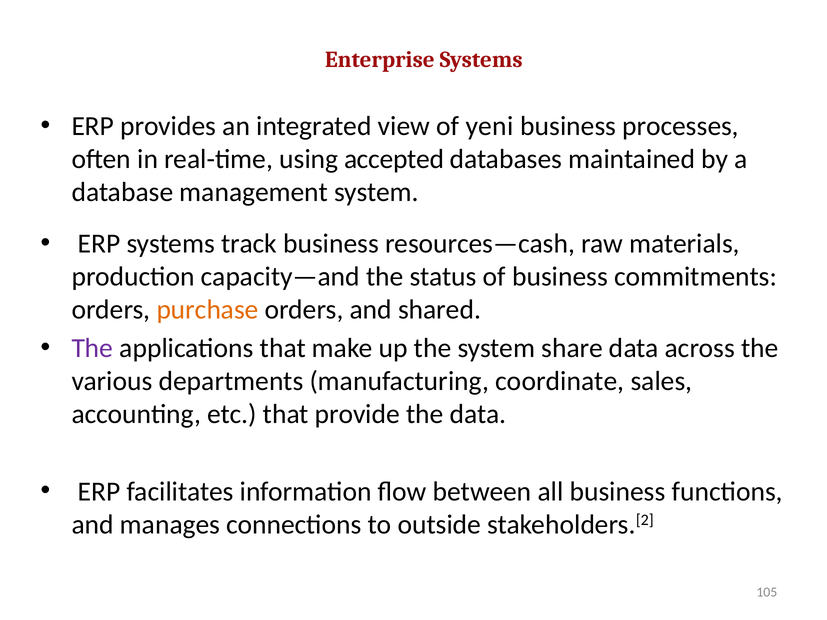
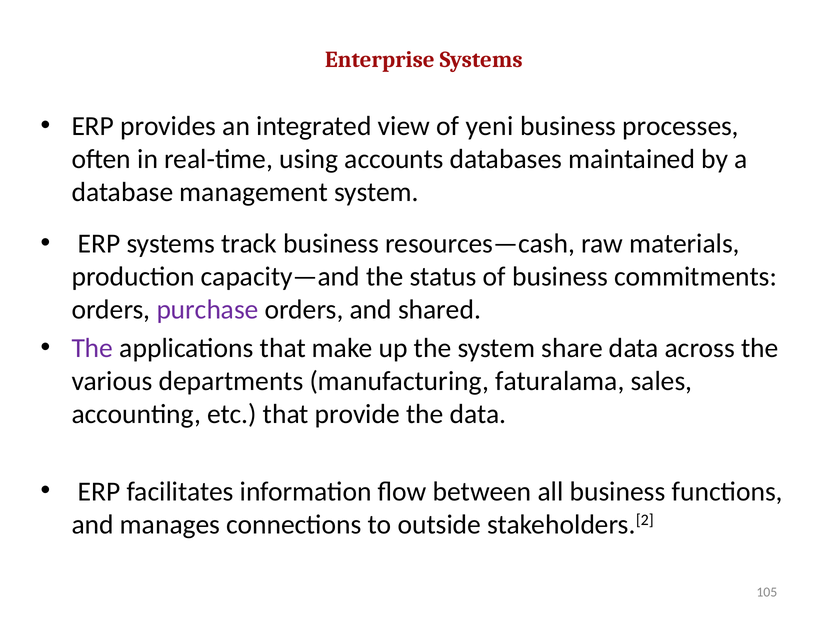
accepted: accepted -> accounts (394, 159)
purchase colour: orange -> purple (208, 310)
coordinate: coordinate -> faturalama (560, 381)
